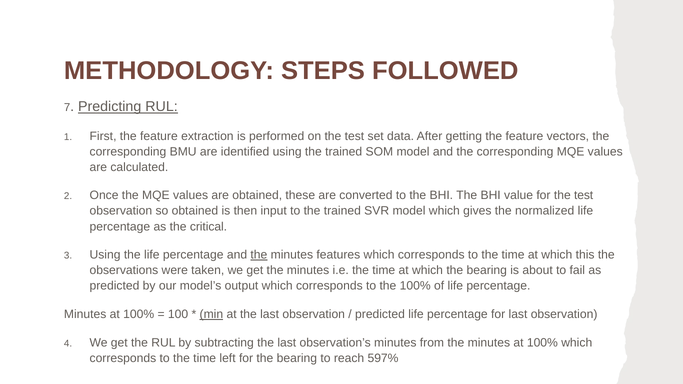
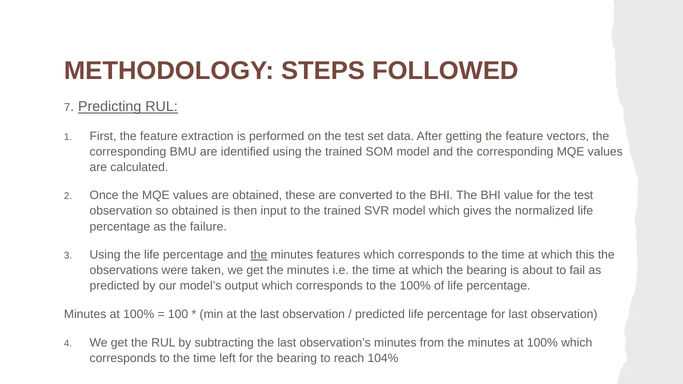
critical: critical -> failure (208, 227)
min underline: present -> none (211, 314)
597%: 597% -> 104% (383, 358)
